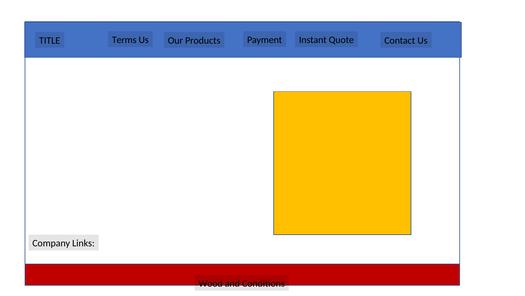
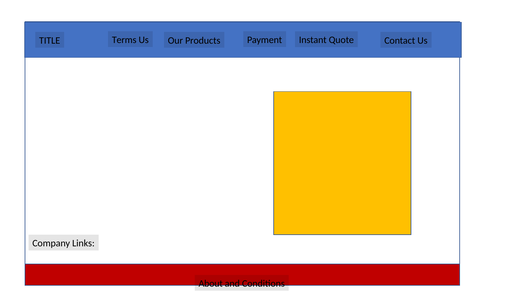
Wood: Wood -> About (211, 283)
